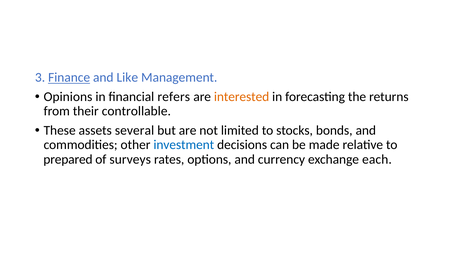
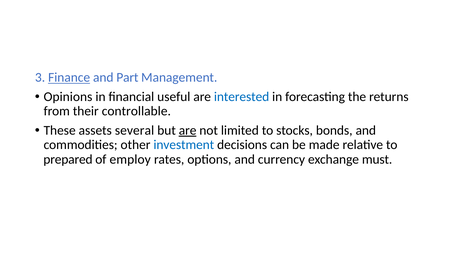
Like: Like -> Part (127, 78)
refers: refers -> useful (174, 97)
interested colour: orange -> blue (242, 97)
are underline: none -> present (188, 131)
surveys: surveys -> employ (130, 159)
each: each -> must (377, 159)
